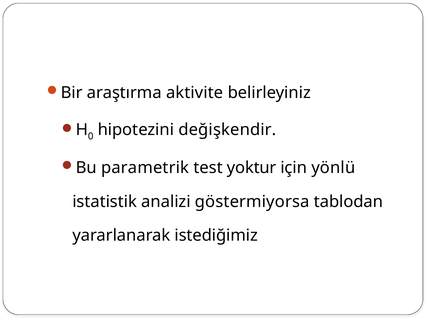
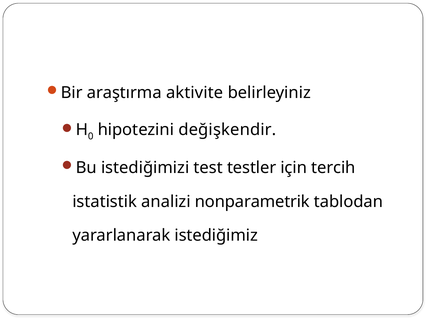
parametrik: parametrik -> istediğimizi (145, 168)
yoktur: yoktur -> testler (252, 168)
yönlü: yönlü -> tercih (333, 168)
göstermiyorsa: göstermiyorsa -> nonparametrik (252, 202)
